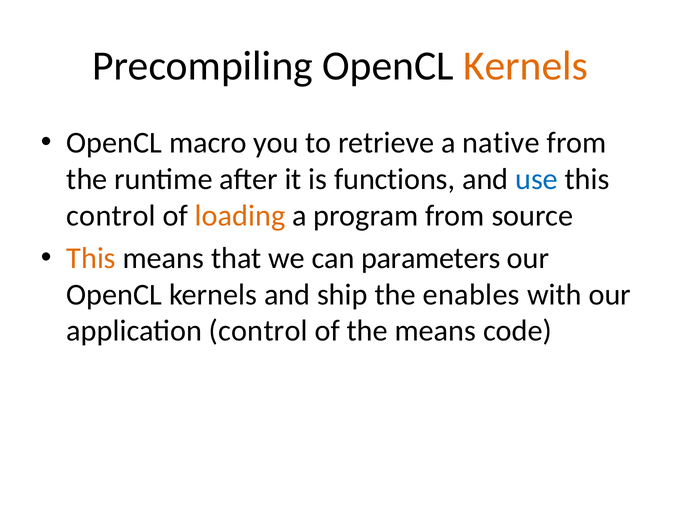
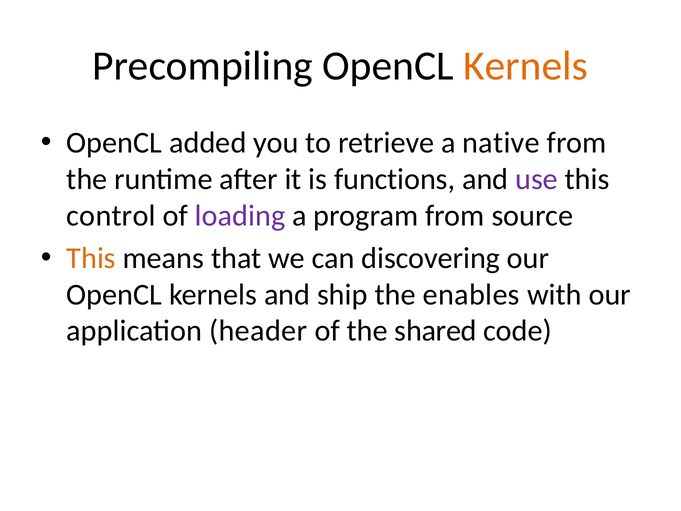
macro: macro -> added (208, 143)
use colour: blue -> purple (537, 179)
loading colour: orange -> purple (240, 216)
parameters: parameters -> discovering (431, 258)
application control: control -> header (258, 331)
the means: means -> shared (436, 331)
